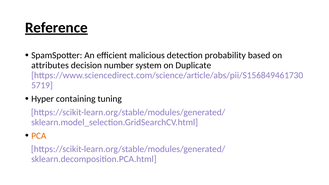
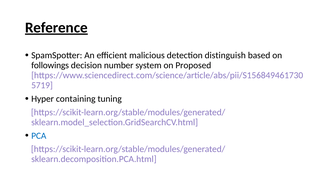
probability: probability -> distinguish (225, 55)
attributes: attributes -> followings (50, 65)
Duplicate: Duplicate -> Proposed (193, 65)
PCA colour: orange -> blue (39, 136)
